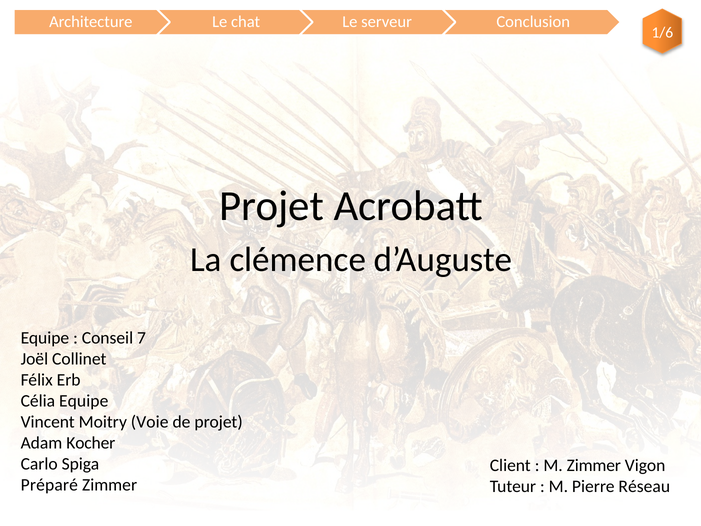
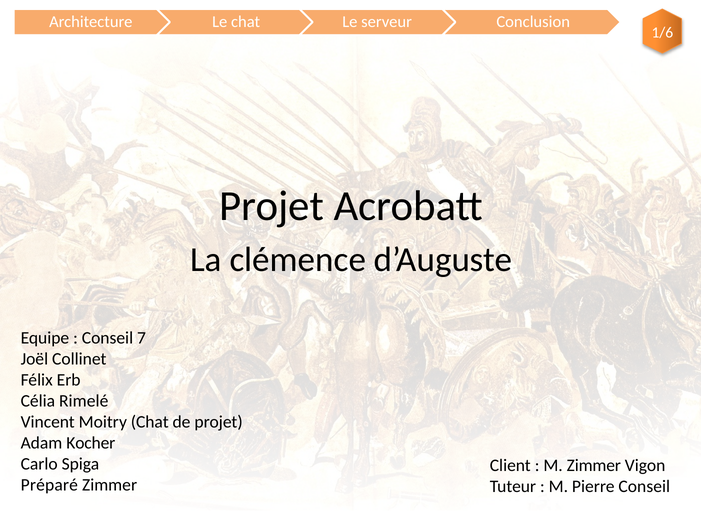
Célia Equipe: Equipe -> Rimelé (84, 401)
Moitry Voie: Voie -> Chat (150, 422)
Pierre Réseau: Réseau -> Conseil (644, 486)
